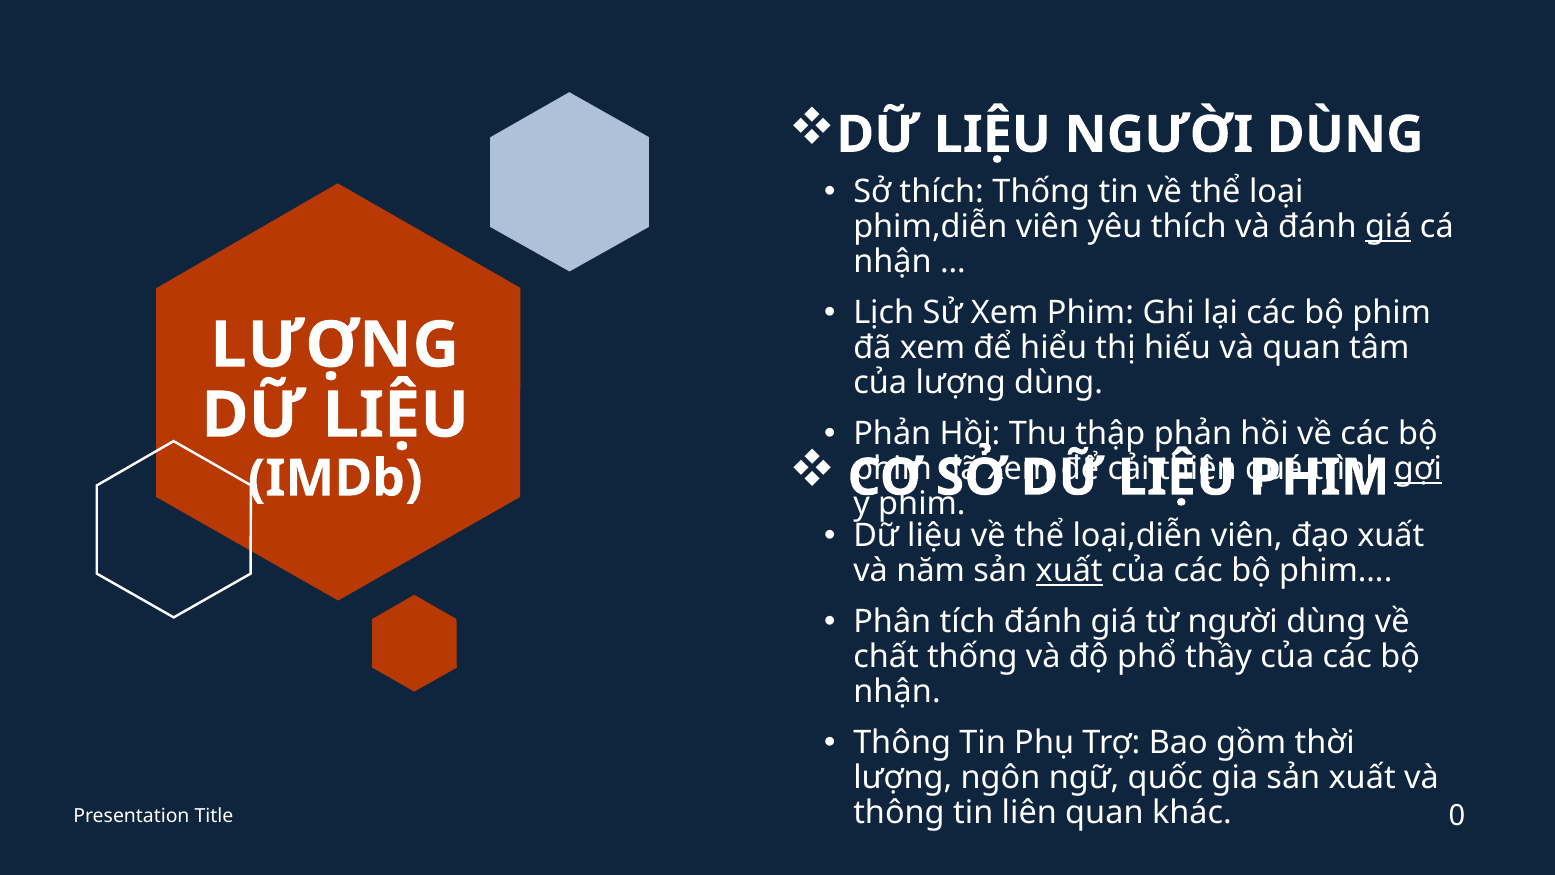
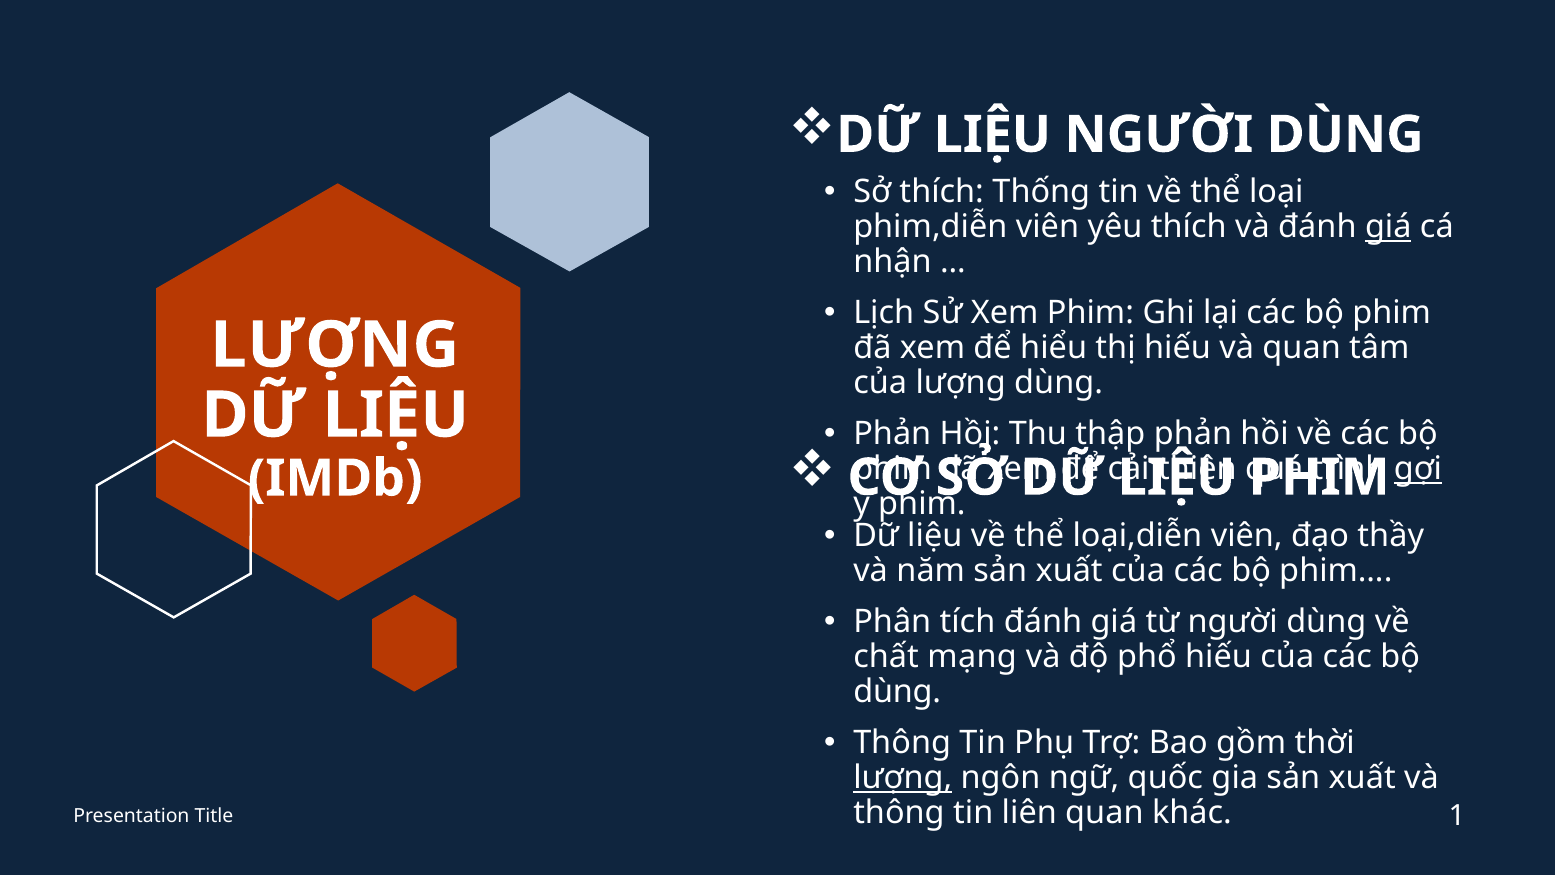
đạo xuất: xuất -> thầy (1391, 535)
xuất underline: present -> none (1069, 570)
chất thống: thống -> mạng (972, 657)
phổ thầy: thầy -> hiếu (1219, 657)
nhận: nhận -> dùng (897, 692)
lượng underline: none -> present (903, 778)
0: 0 -> 1 (1457, 816)
